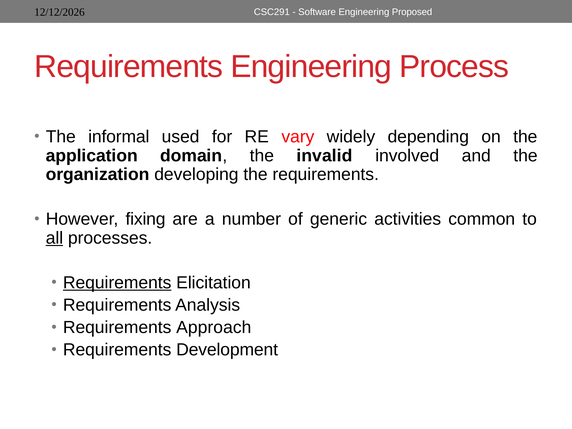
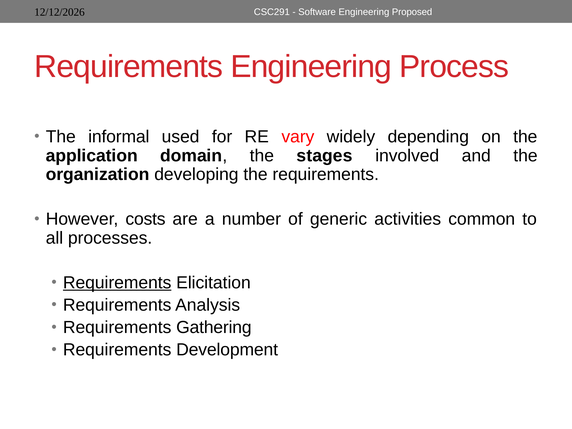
invalid: invalid -> stages (325, 156)
fixing: fixing -> costs (146, 219)
all underline: present -> none (54, 238)
Approach: Approach -> Gathering (214, 327)
